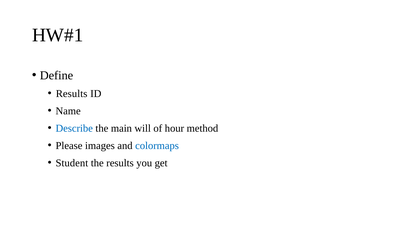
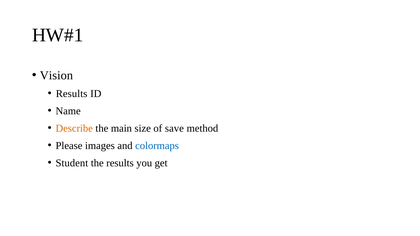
Define: Define -> Vision (56, 76)
Describe colour: blue -> orange (74, 128)
will: will -> size (143, 128)
hour: hour -> save (174, 128)
